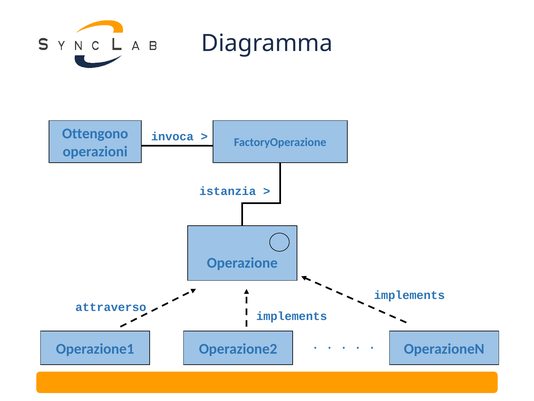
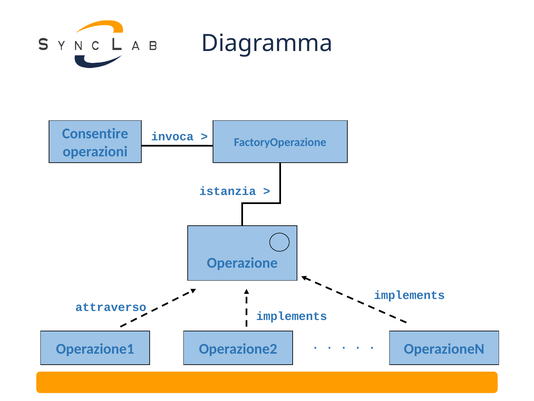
Ottengono: Ottengono -> Consentire (95, 134)
